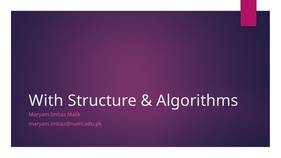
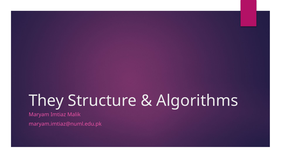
With: With -> They (46, 101)
